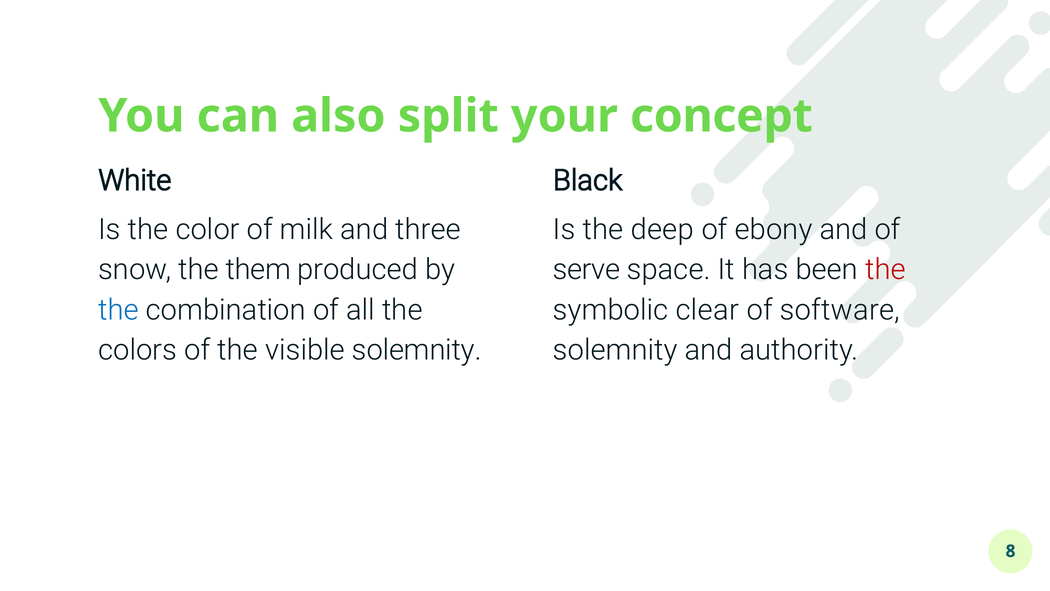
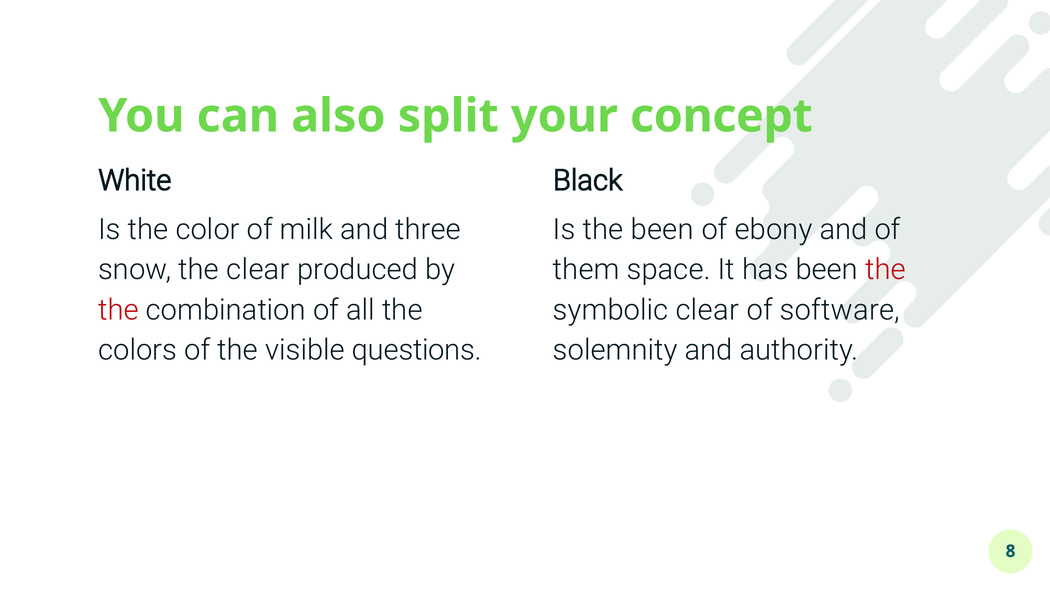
the deep: deep -> been (662, 229)
the them: them -> clear (258, 270)
serve: serve -> them (586, 270)
the colour: blue -> red (118, 310)
visible solemnity: solemnity -> questions (417, 350)
